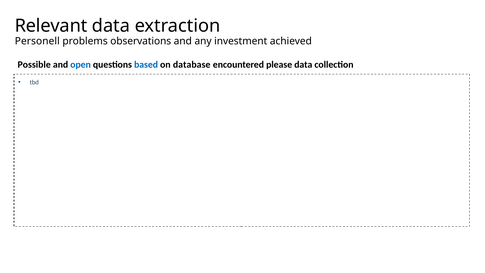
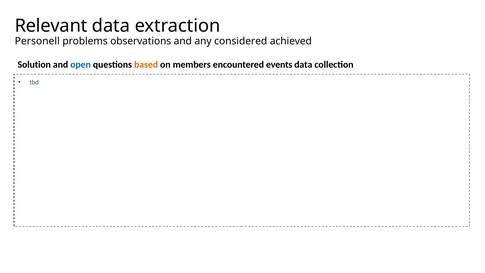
investment: investment -> considered (241, 41)
Possible: Possible -> Solution (34, 65)
based colour: blue -> orange (146, 65)
database: database -> members (192, 65)
please: please -> events (279, 65)
